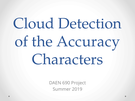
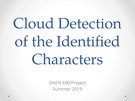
Accuracy: Accuracy -> Identified (88, 42)
